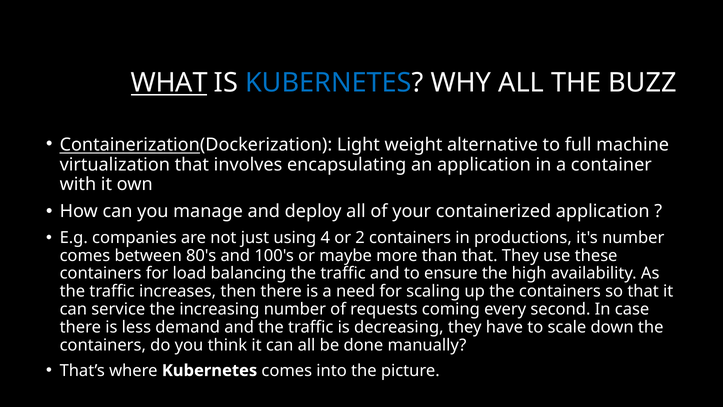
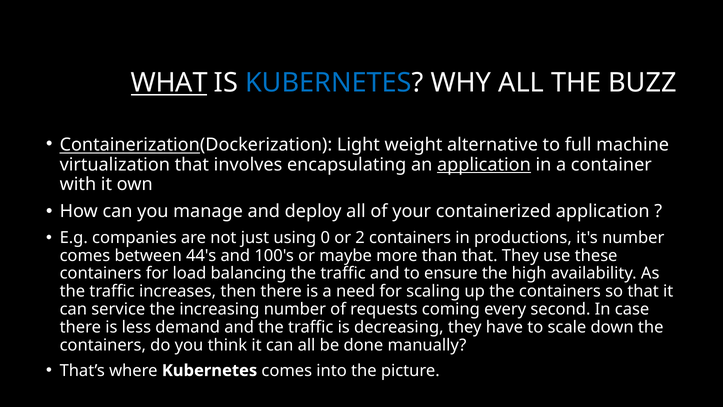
application underline: none -> present (484, 165)
4: 4 -> 0 (325, 237)
80's: 80's -> 44's (201, 255)
